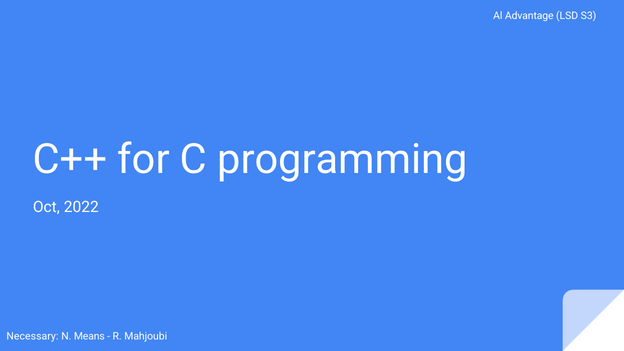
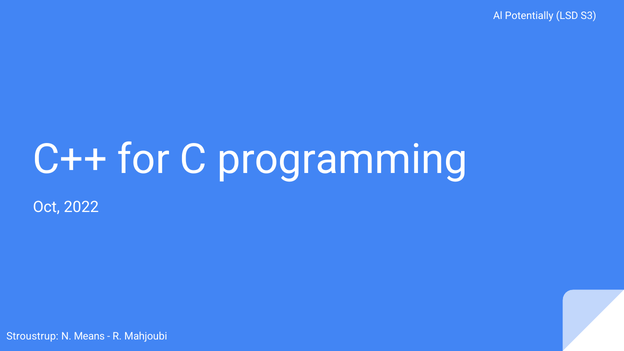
Advantage: Advantage -> Potentially (529, 16)
Necessary: Necessary -> Stroustrup (32, 336)
